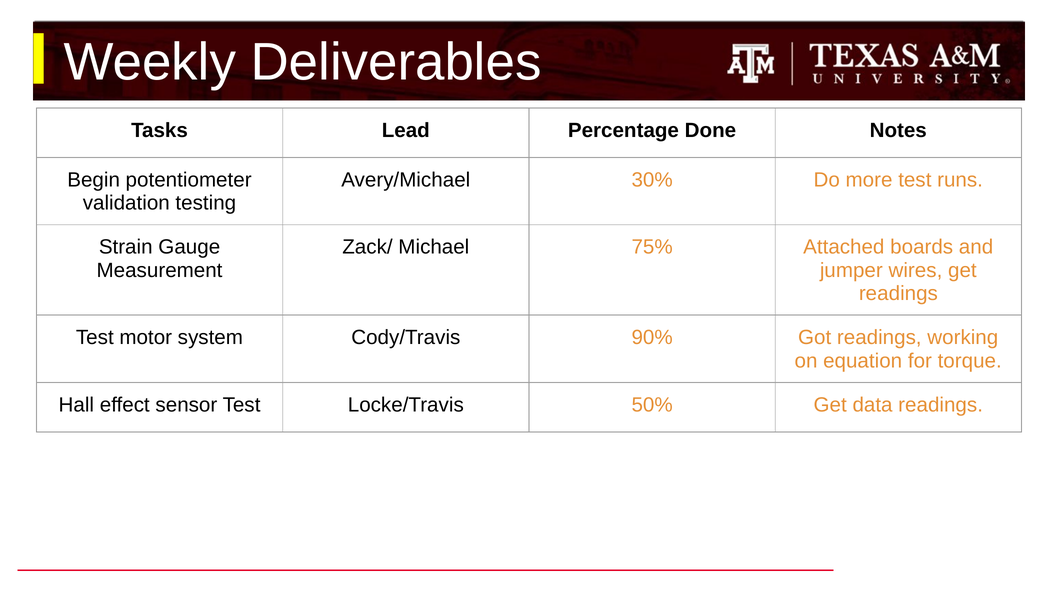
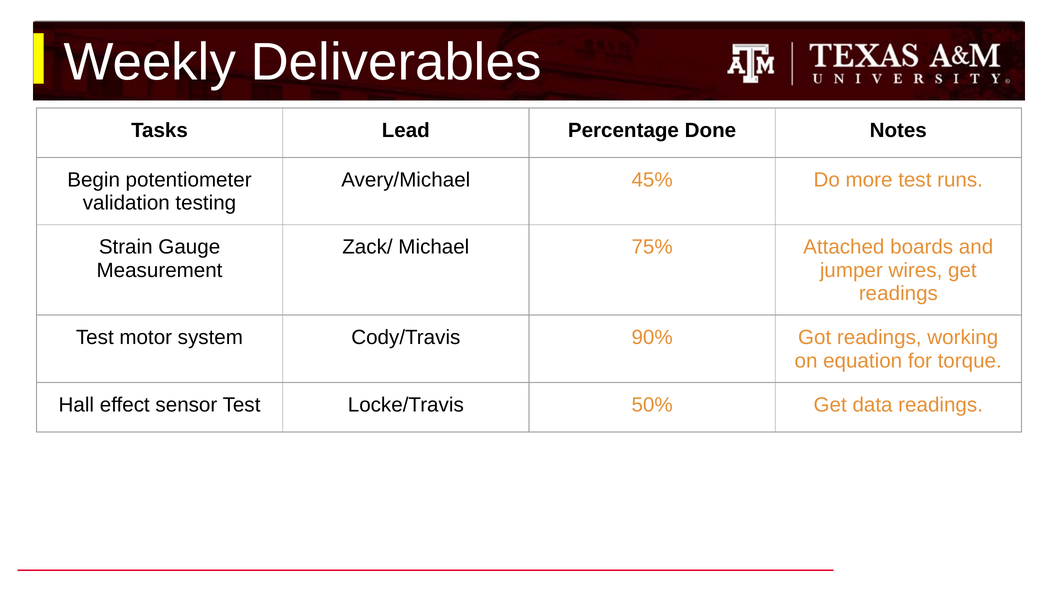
30%: 30% -> 45% (652, 180)
